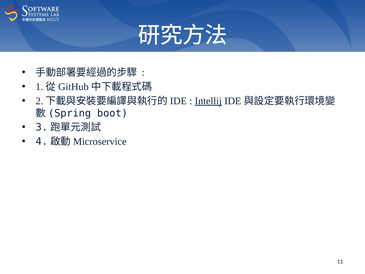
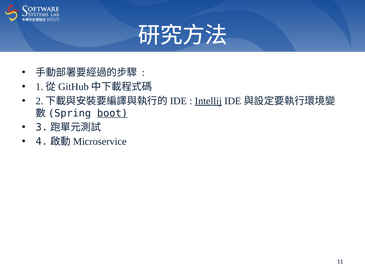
boot underline: none -> present (112, 113)
